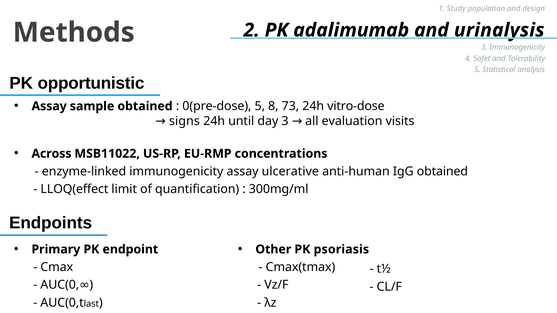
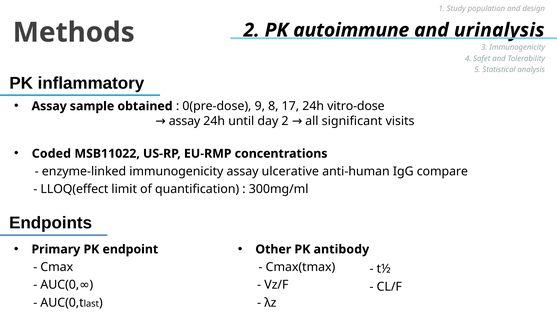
adalimumab: adalimumab -> autoimmune (351, 30)
opportunistic: opportunistic -> inflammatory (91, 83)
0(pre-dose 5: 5 -> 9 (260, 106)
73: 73 -> 17 (290, 106)
signs: signs -> assay (185, 121)
day 3: 3 -> 2 (285, 121)
evaluation: evaluation -> significant (352, 121)
Across: Across -> Coded (51, 154)
IgG obtained: obtained -> compare (442, 172)
psoriasis: psoriasis -> antibody (341, 250)
